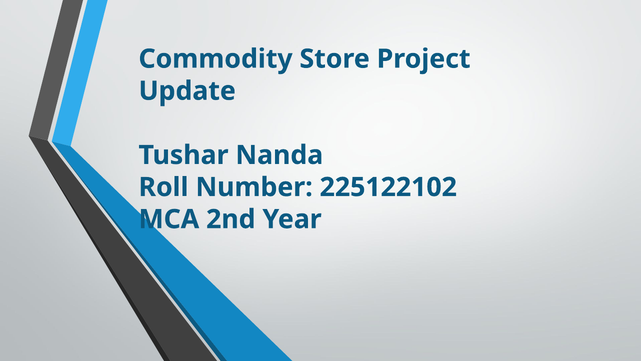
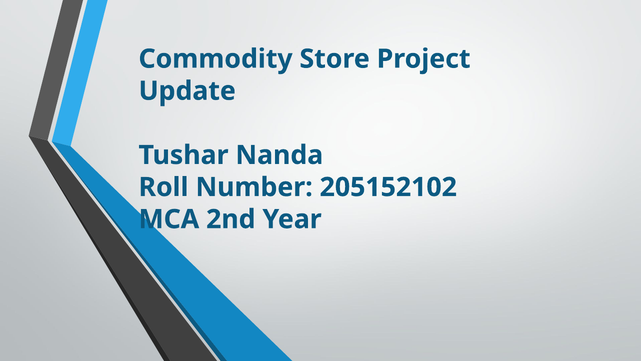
225122102: 225122102 -> 205152102 (388, 187)
